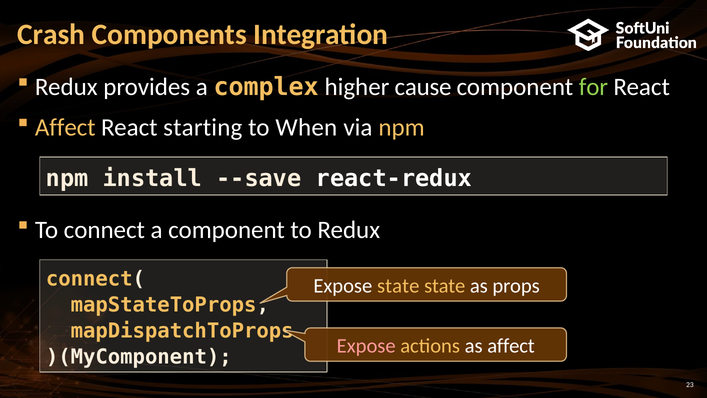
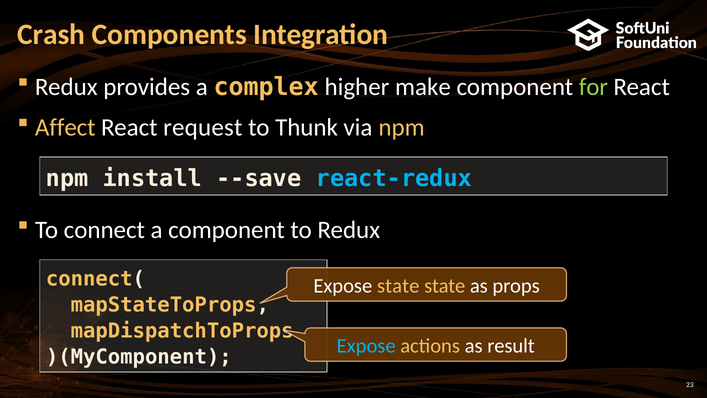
cause: cause -> make (423, 87)
starting: starting -> request (203, 128)
When: When -> Thunk (307, 128)
react-redux colour: white -> light blue (394, 178)
Expose colour: pink -> light blue (366, 346)
as affect: affect -> result (511, 346)
